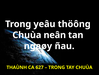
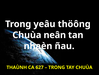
ngaøy: ngaøy -> nhaèn (38, 46)
